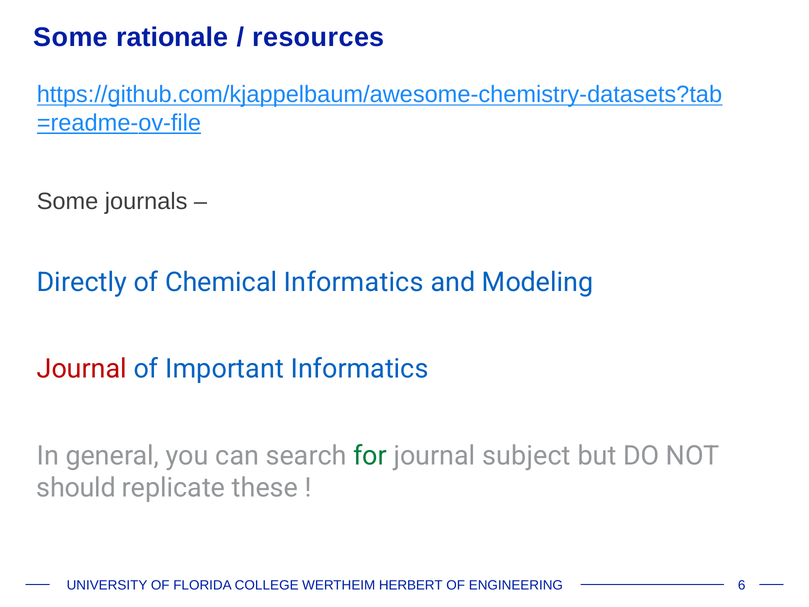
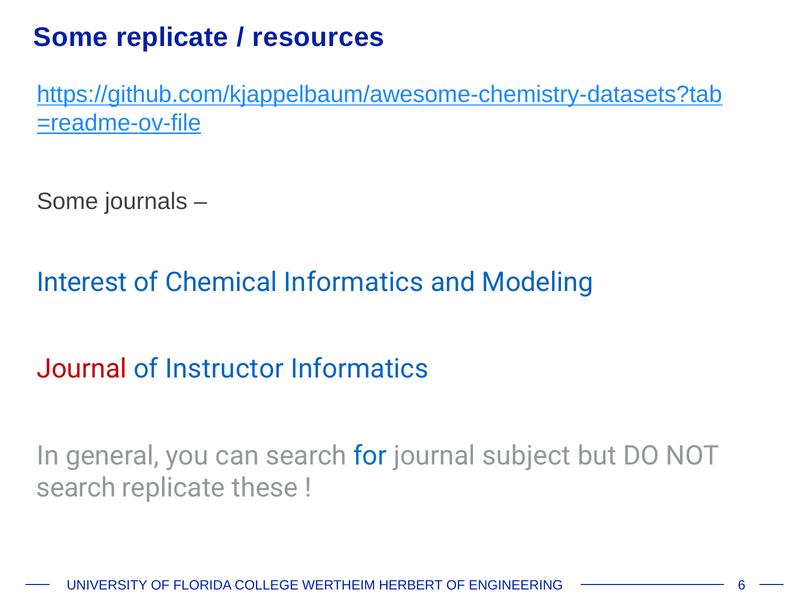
Some rationale: rationale -> replicate (172, 37)
Directly: Directly -> Interest (82, 282)
Important: Important -> Instructor (224, 369)
for colour: green -> blue (370, 455)
should: should -> search (76, 488)
